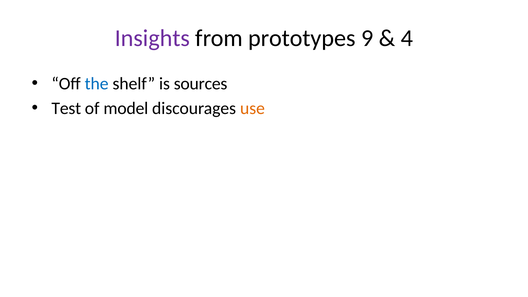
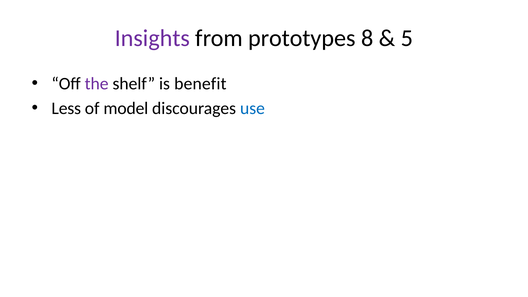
9: 9 -> 8 (367, 38)
4: 4 -> 5 (407, 38)
the colour: blue -> purple (97, 84)
sources: sources -> benefit (200, 84)
Test: Test -> Less (66, 108)
use colour: orange -> blue (252, 108)
